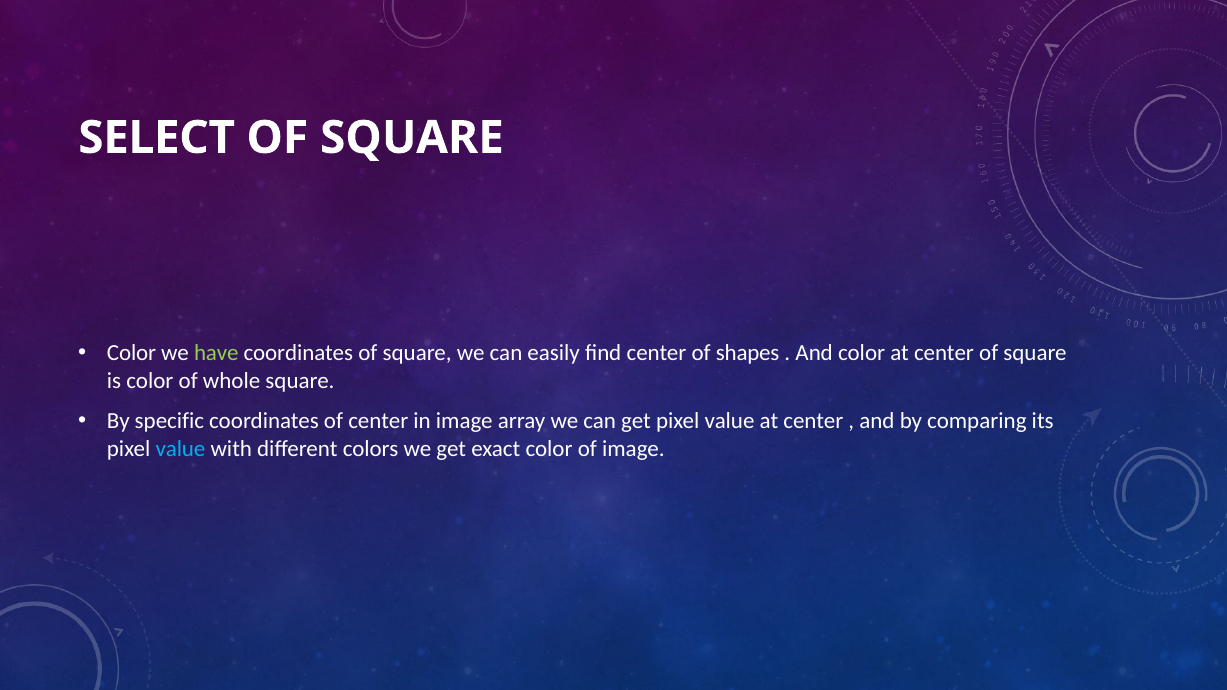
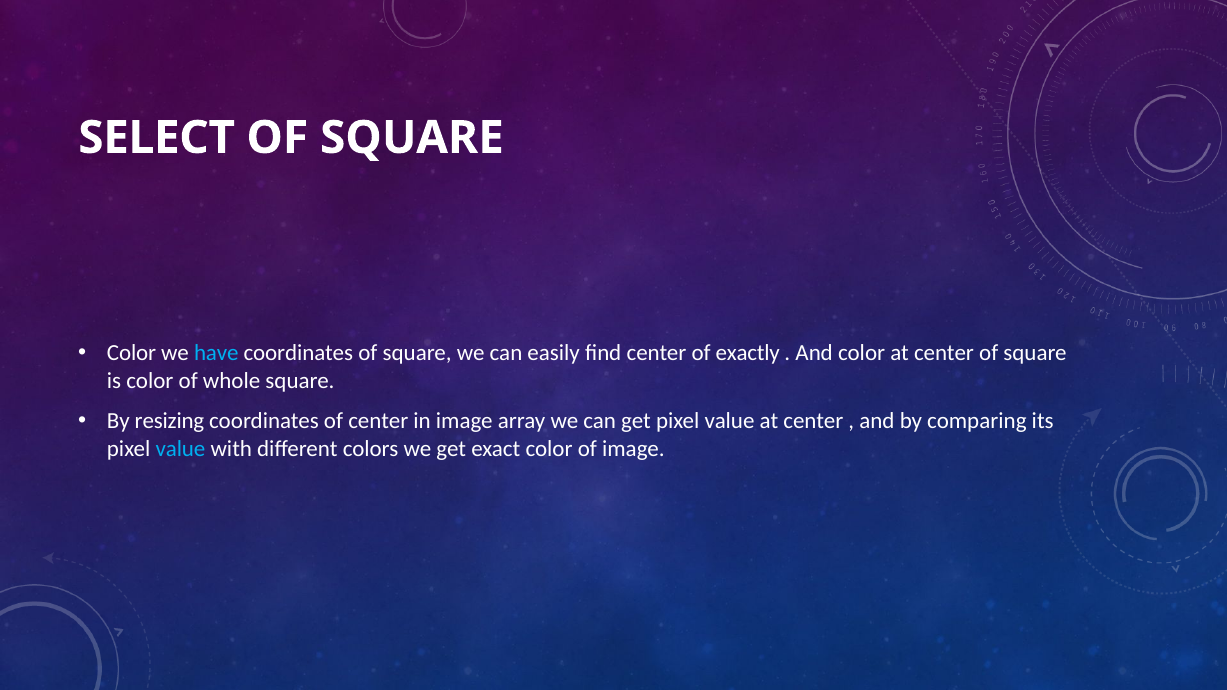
have colour: light green -> light blue (216, 353)
shapes: shapes -> exactly (748, 353)
specific: specific -> resizing (169, 421)
